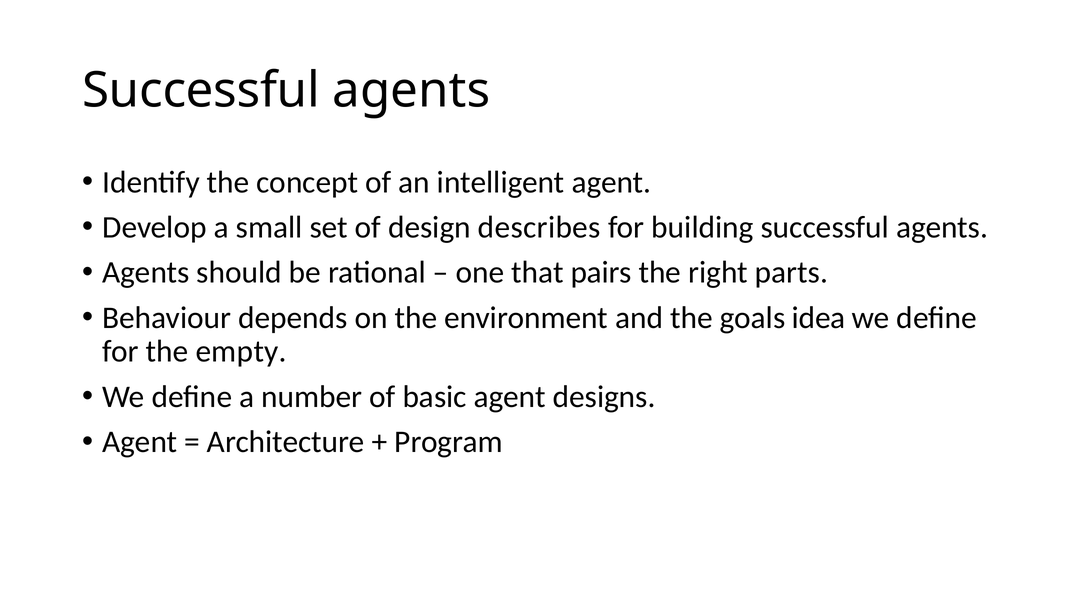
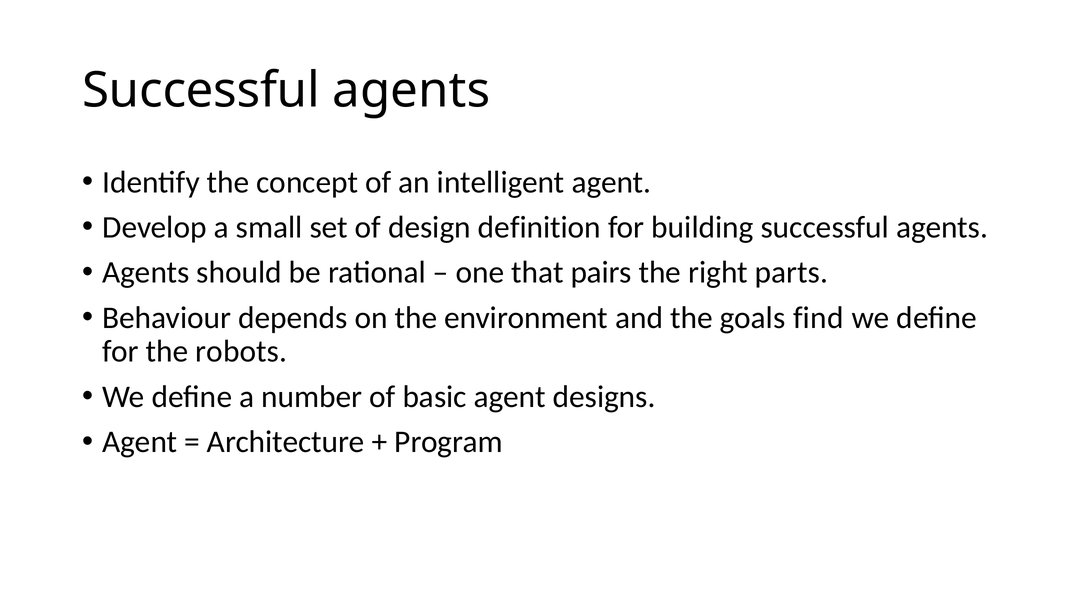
describes: describes -> definition (539, 227)
idea: idea -> find (818, 318)
empty: empty -> robots (241, 351)
